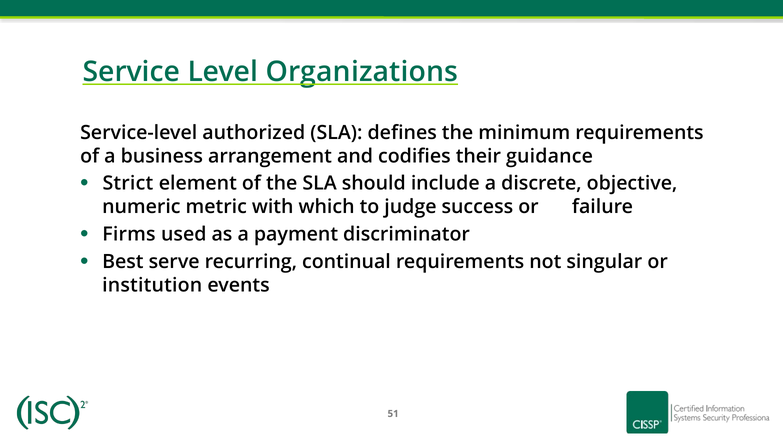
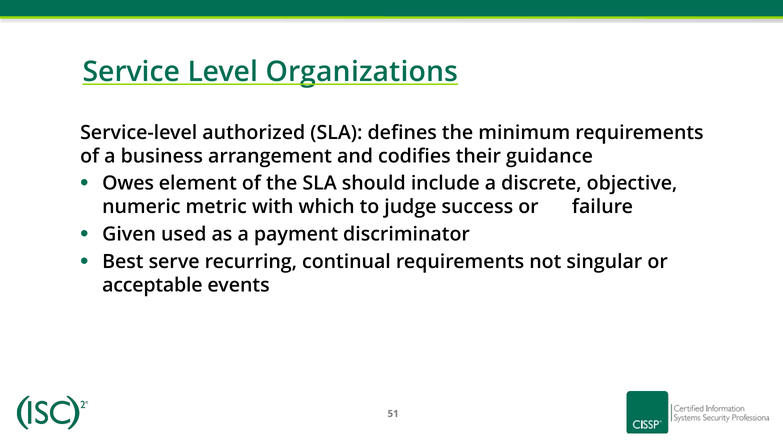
Strict: Strict -> Owes (128, 183)
Firms: Firms -> Given (129, 234)
institution: institution -> acceptable (152, 285)
